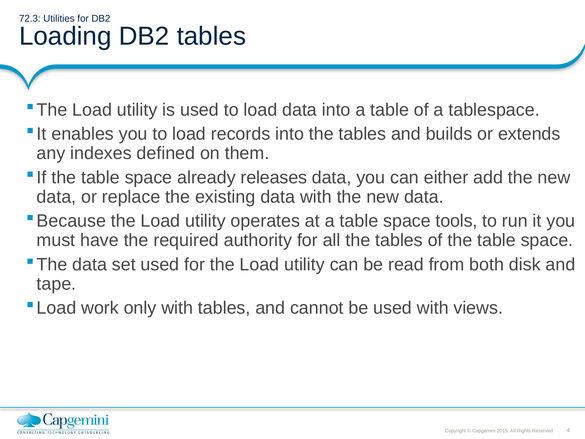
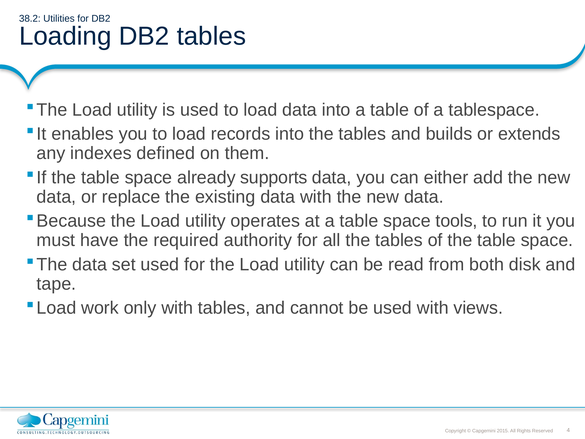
72.3: 72.3 -> 38.2 (30, 19)
releases: releases -> supports (274, 177)
